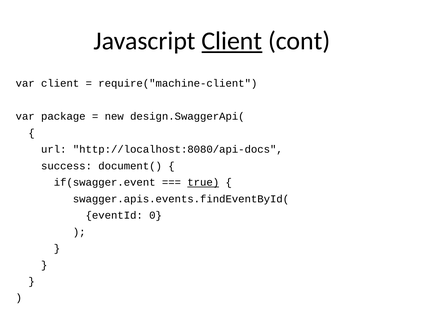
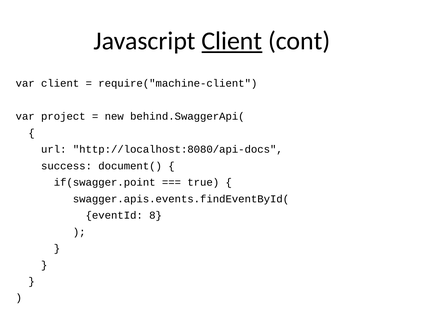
package: package -> project (63, 116)
design.SwaggerApi(: design.SwaggerApi( -> behind.SwaggerApi( (187, 116)
if(swagger.event: if(swagger.event -> if(swagger.point (105, 182)
true underline: present -> none (203, 182)
0: 0 -> 8 (156, 215)
